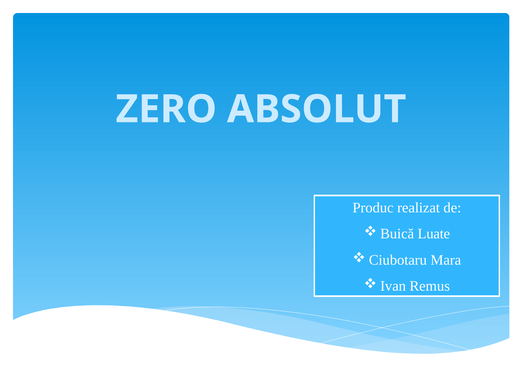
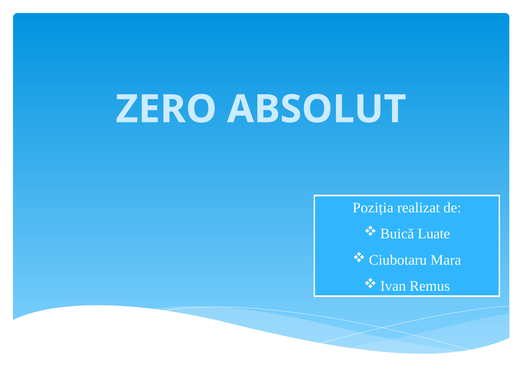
Produc: Produc -> Poziția (373, 208)
